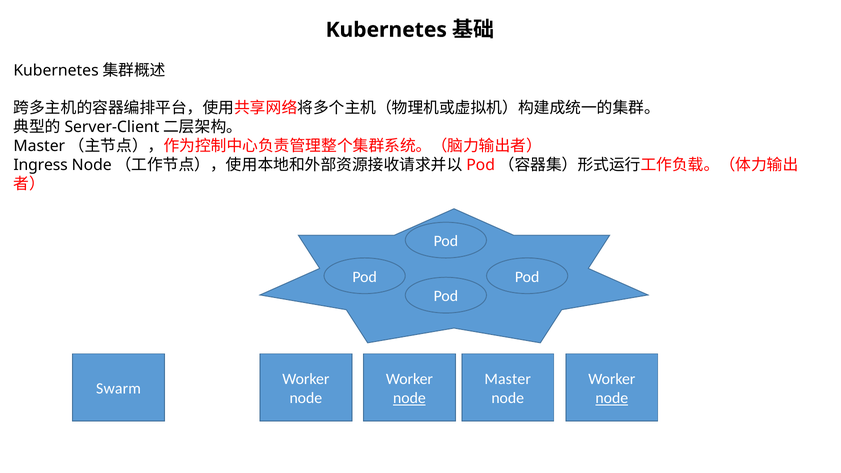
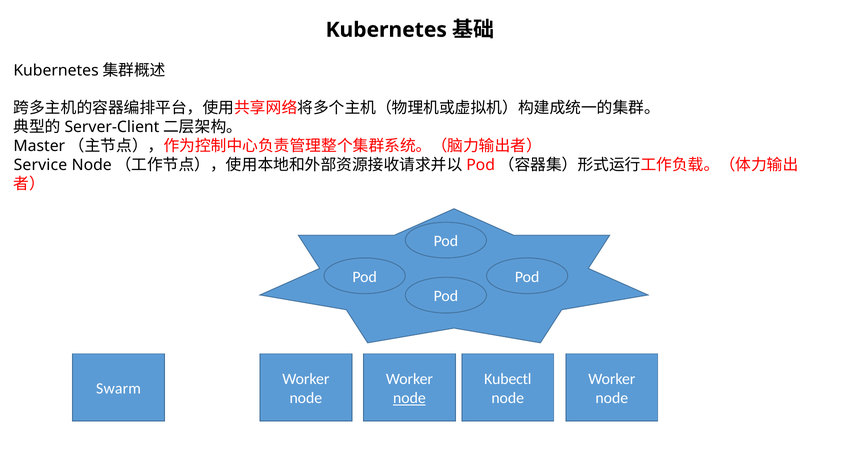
Ingress: Ingress -> Service (40, 165)
Master: Master -> Kubectl (508, 379)
node underline: present -> none (612, 398)
